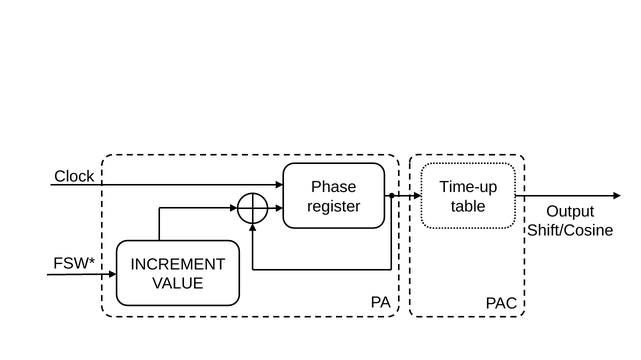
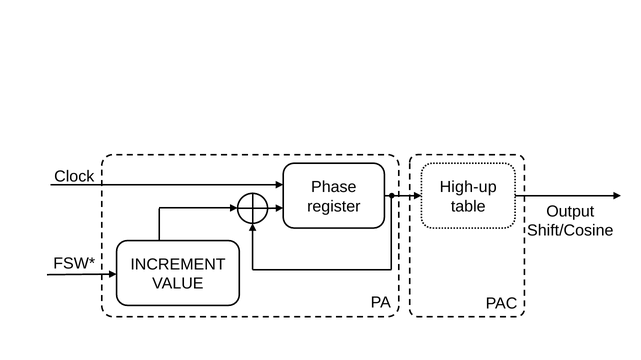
Time-up: Time-up -> High-up (468, 187)
